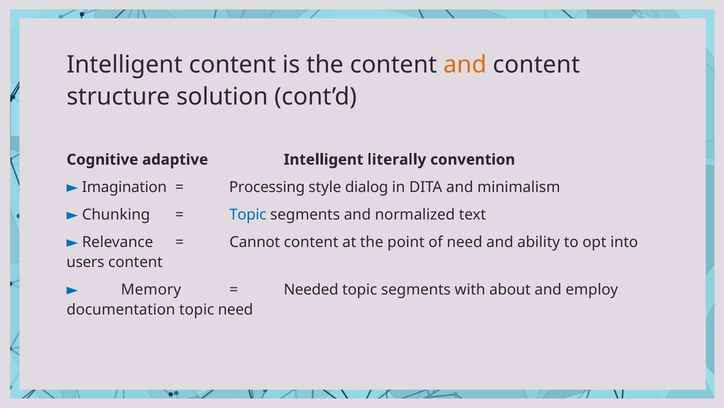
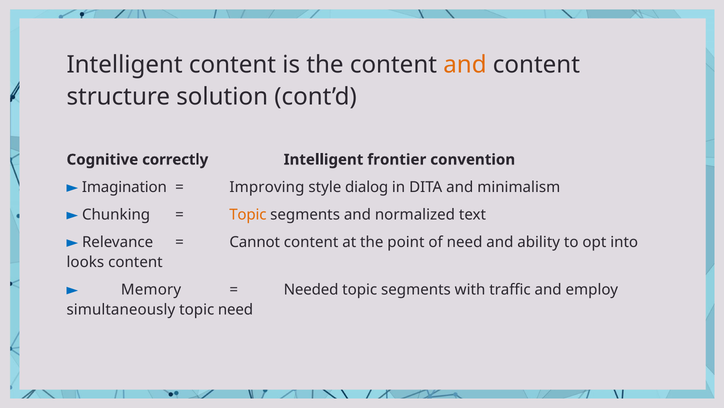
adaptive: adaptive -> correctly (175, 159)
literally: literally -> frontier (397, 159)
Processing: Processing -> Improving (267, 187)
Topic colour: blue -> orange (248, 214)
users: users -> looks (85, 262)
about: about -> traffic (510, 289)
documentation: documentation -> simultaneously (121, 309)
